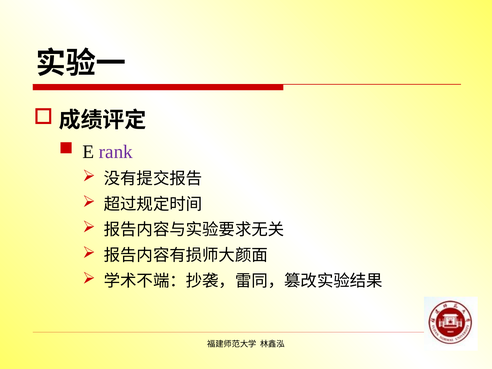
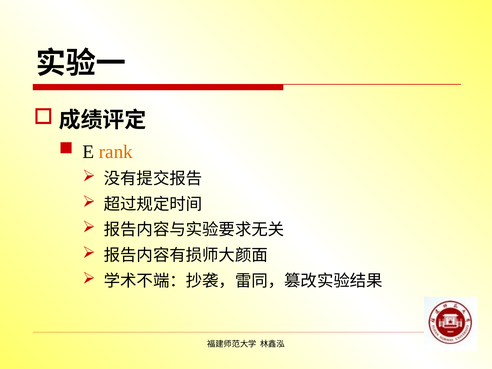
rank colour: purple -> orange (116, 152)
